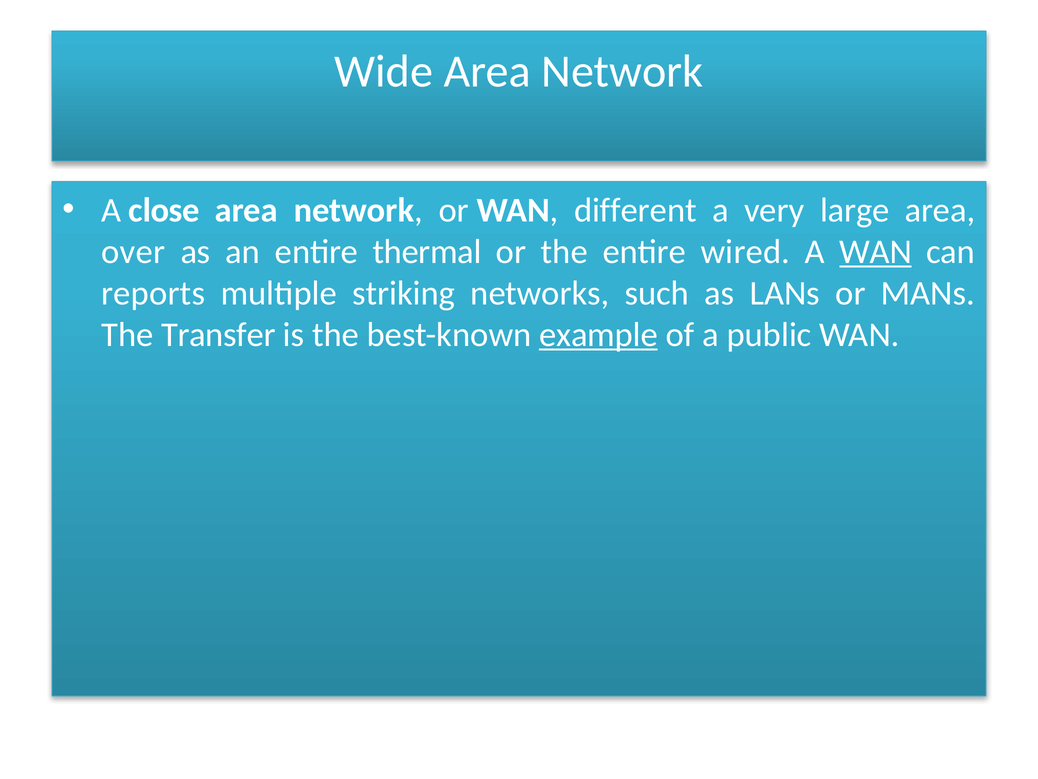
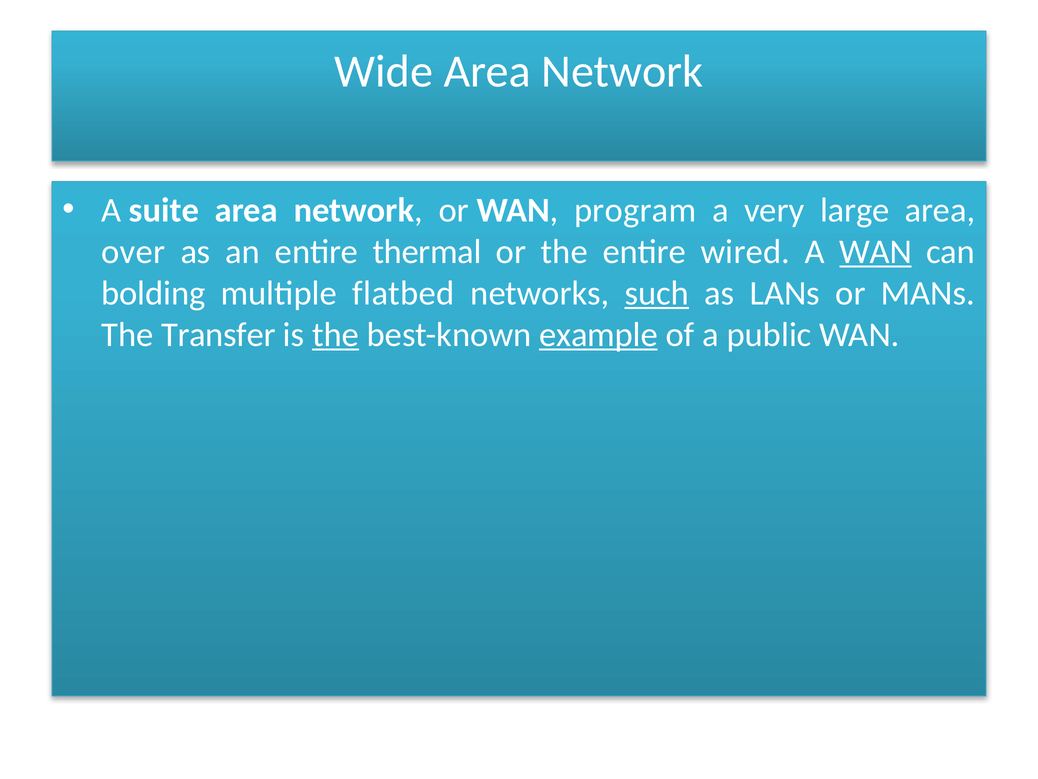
close: close -> suite (164, 210)
different: different -> program (635, 210)
reports: reports -> bolding (153, 293)
striking: striking -> flatbed (403, 293)
such underline: none -> present (657, 293)
the underline: none -> present (336, 335)
